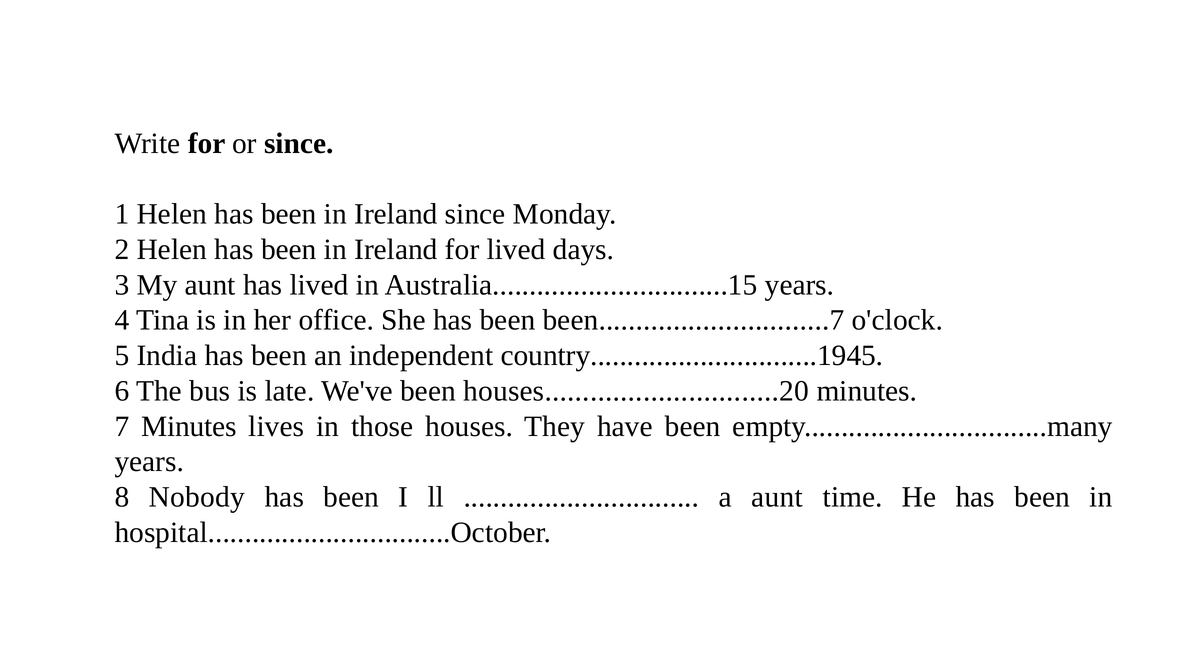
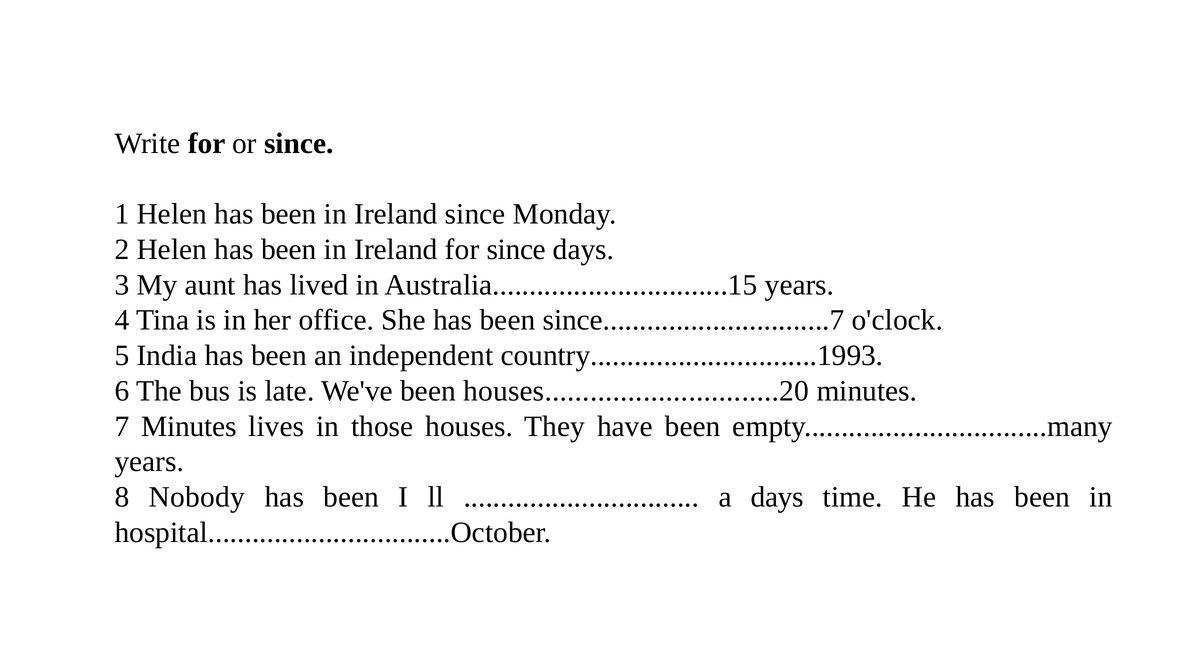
for lived: lived -> since (516, 250)
been...............................7: been...............................7 -> since...............................7 (694, 320)
country...............................1945: country...............................1945 -> country...............................1993 (692, 356)
a aunt: aunt -> days (777, 497)
